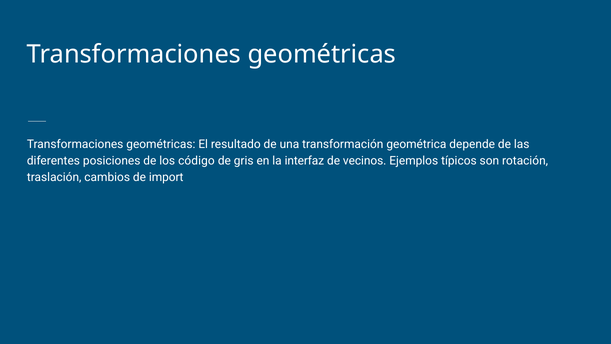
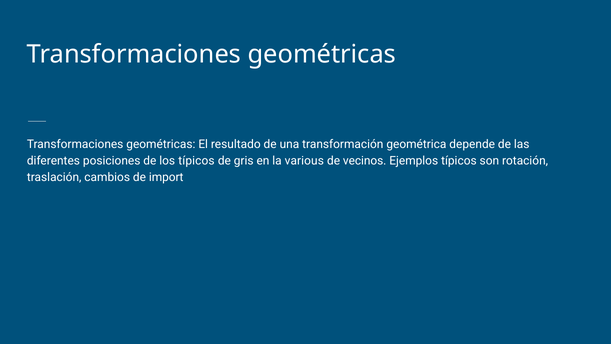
los código: código -> típicos (196, 161)
interfaz: interfaz -> various (304, 161)
